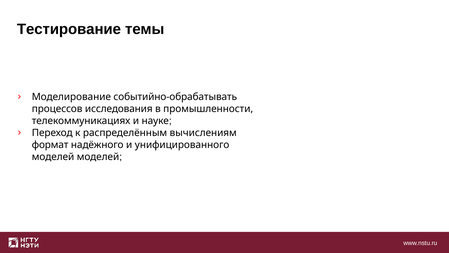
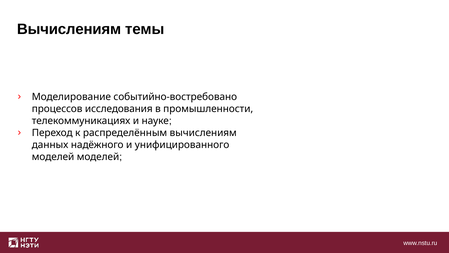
Тестирование: Тестирование -> Вычислениям (69, 29)
событийно-обрабатывать: событийно-обрабатывать -> событийно-востребовано (175, 97)
формат: формат -> данных (50, 145)
